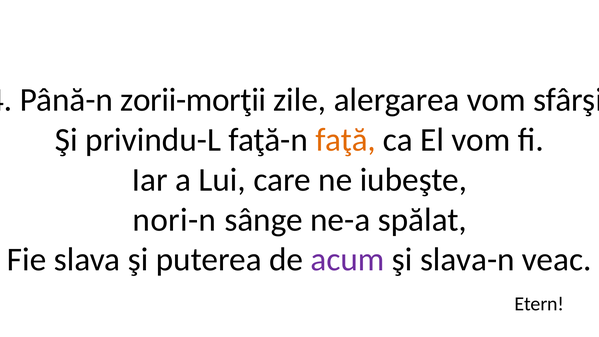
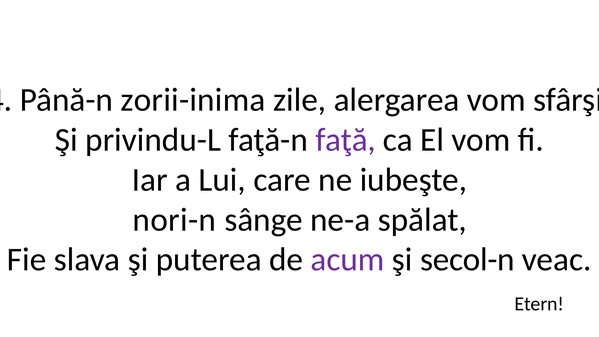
zorii-morţii: zorii-morţii -> zorii-inima (193, 100)
faţă colour: orange -> purple (346, 140)
slava-n: slava-n -> secol-n (467, 260)
